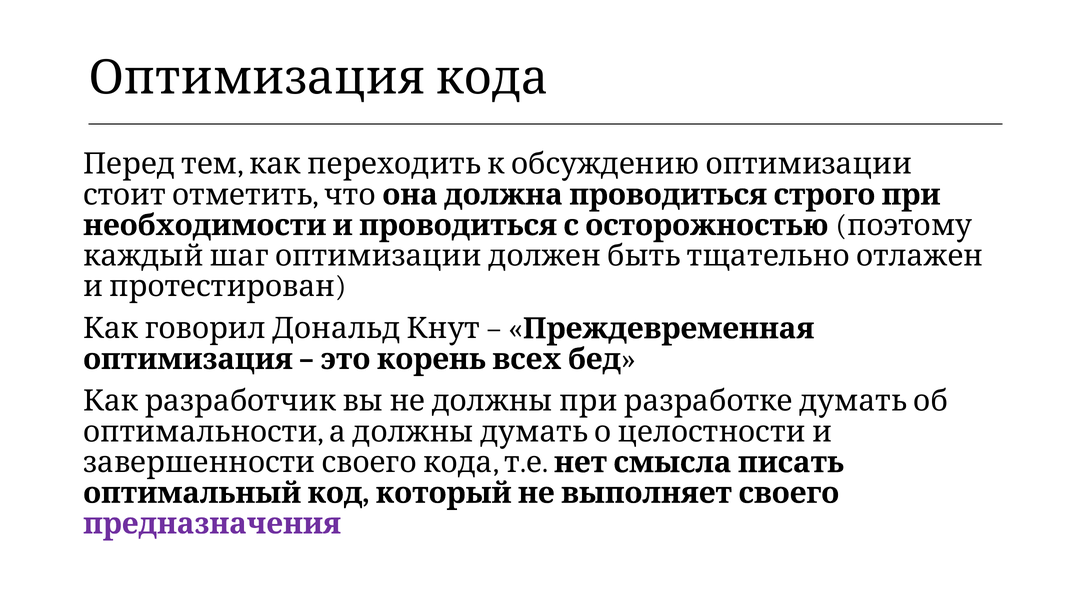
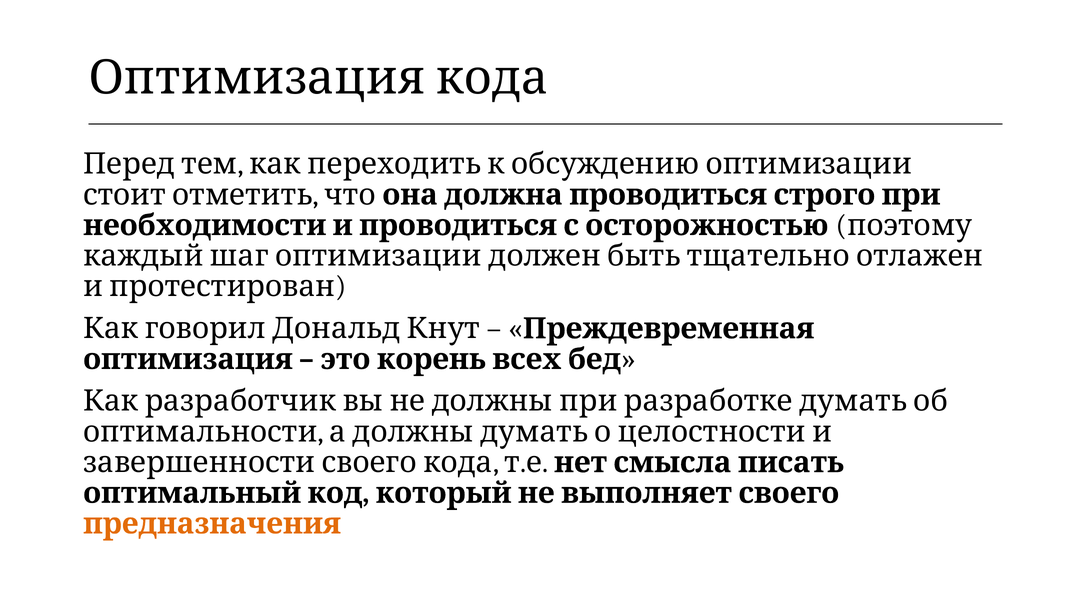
предназначения colour: purple -> orange (212, 523)
